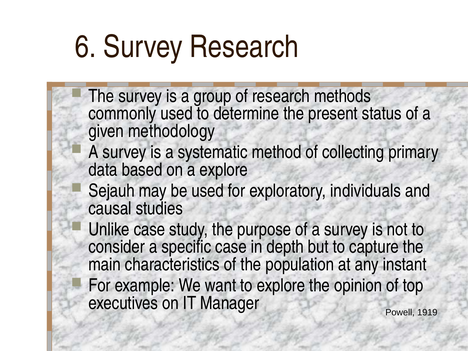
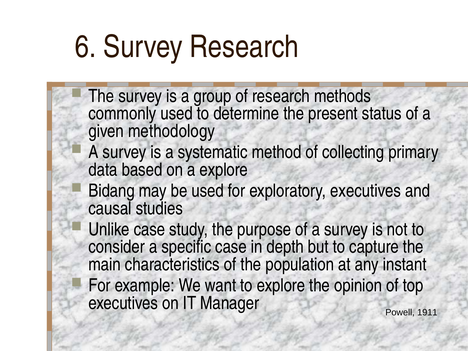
Sejauh: Sejauh -> Bidang (112, 191)
exploratory individuals: individuals -> executives (366, 191)
1919: 1919 -> 1911 (427, 313)
